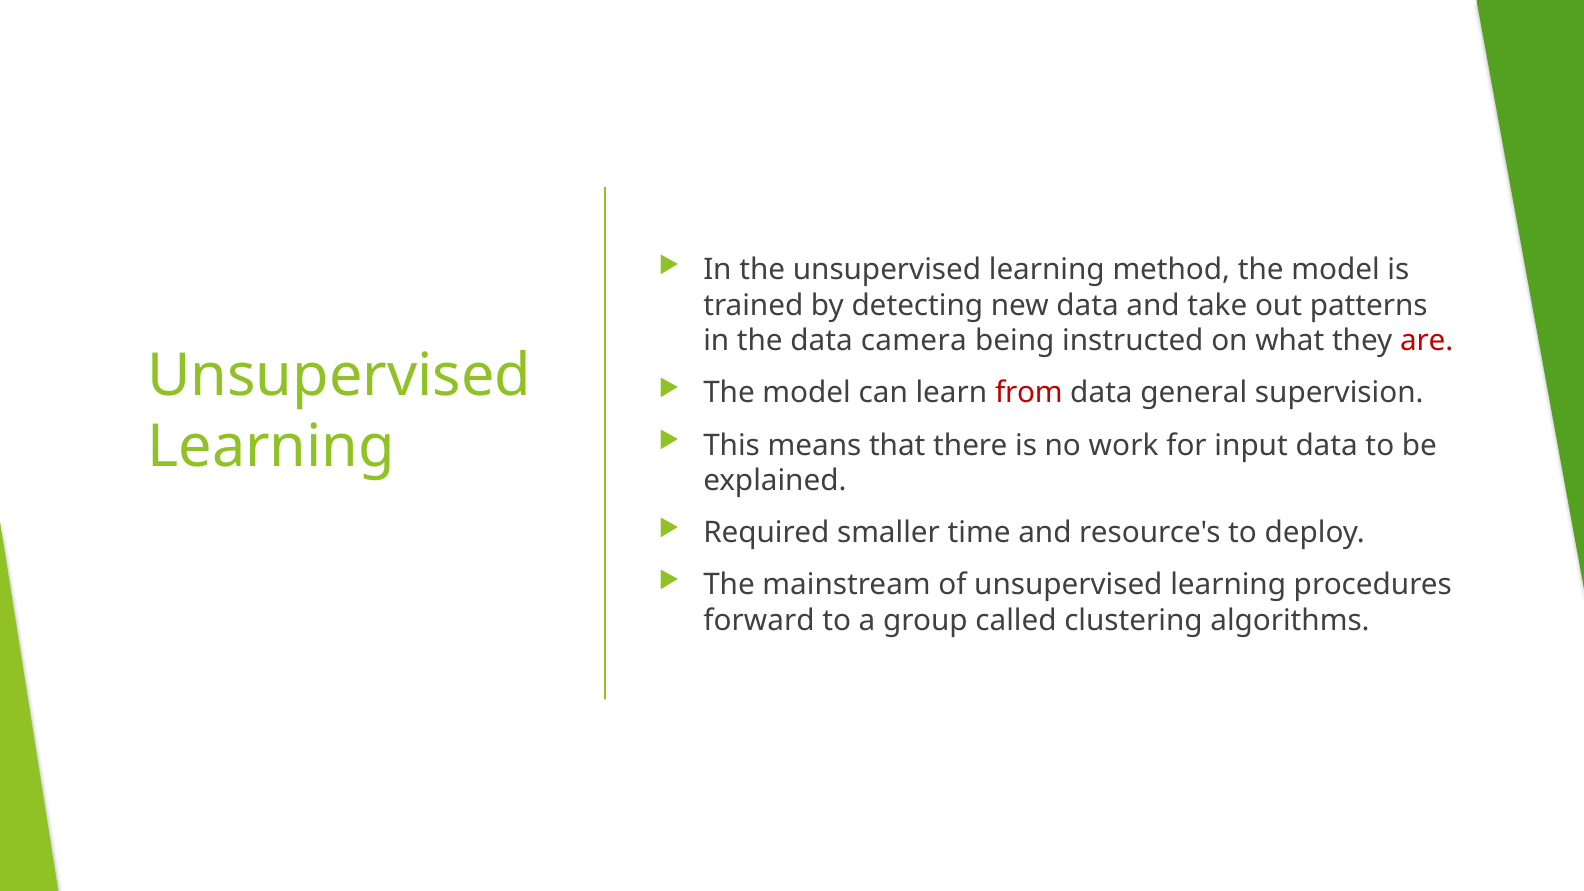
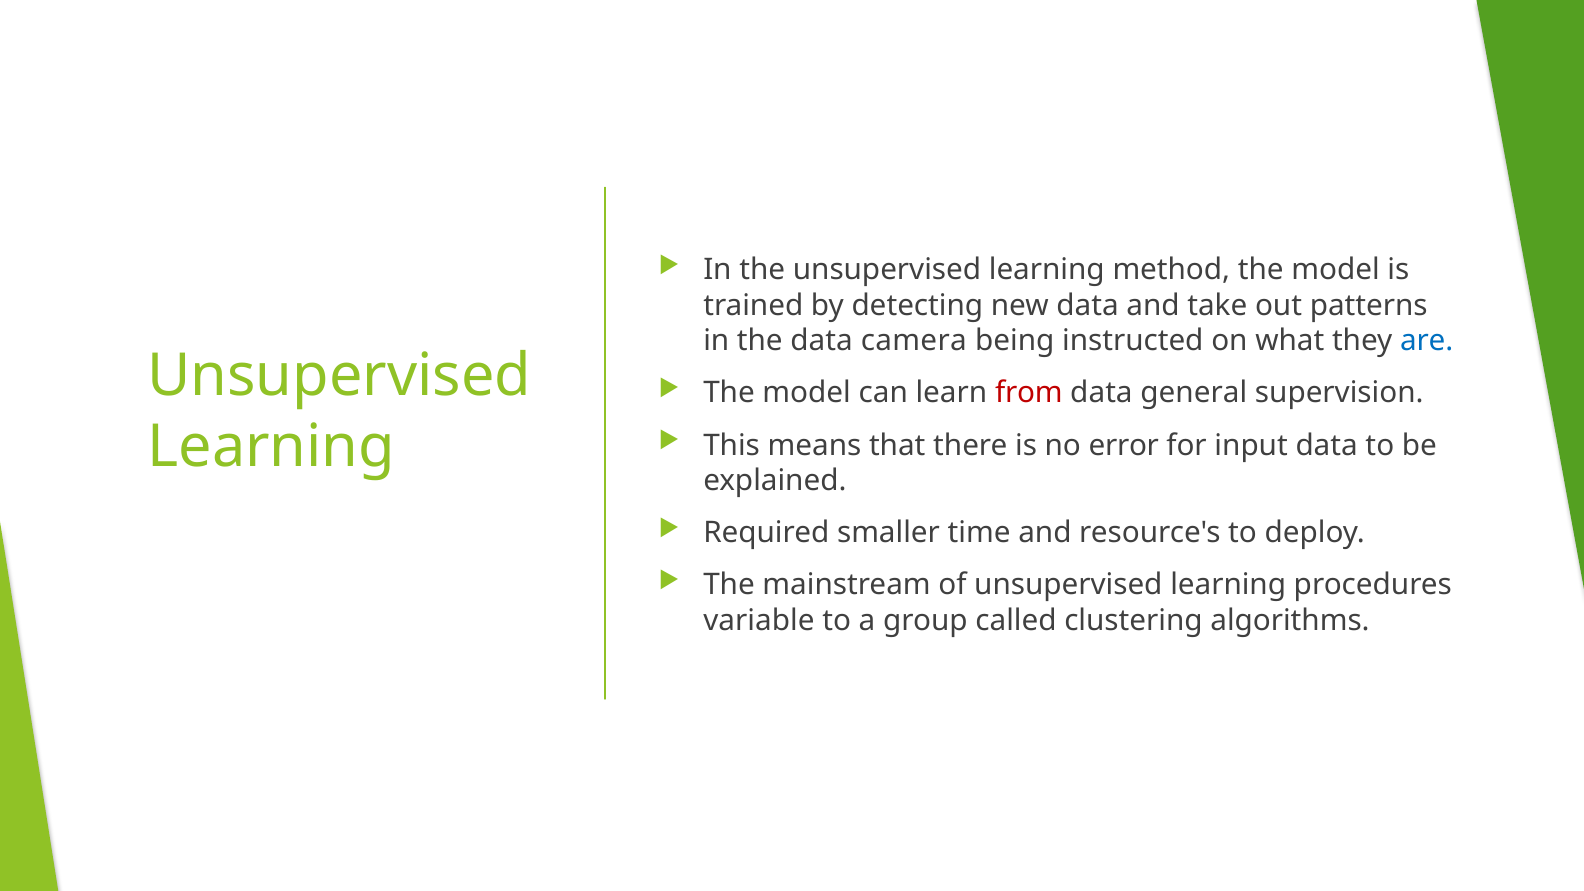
are colour: red -> blue (1427, 341)
work: work -> error (1124, 445)
forward: forward -> variable (759, 621)
